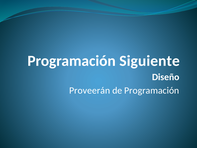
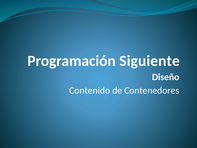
Proveerán: Proveerán -> Contenido (90, 90)
de Programación: Programación -> Contenedores (152, 90)
